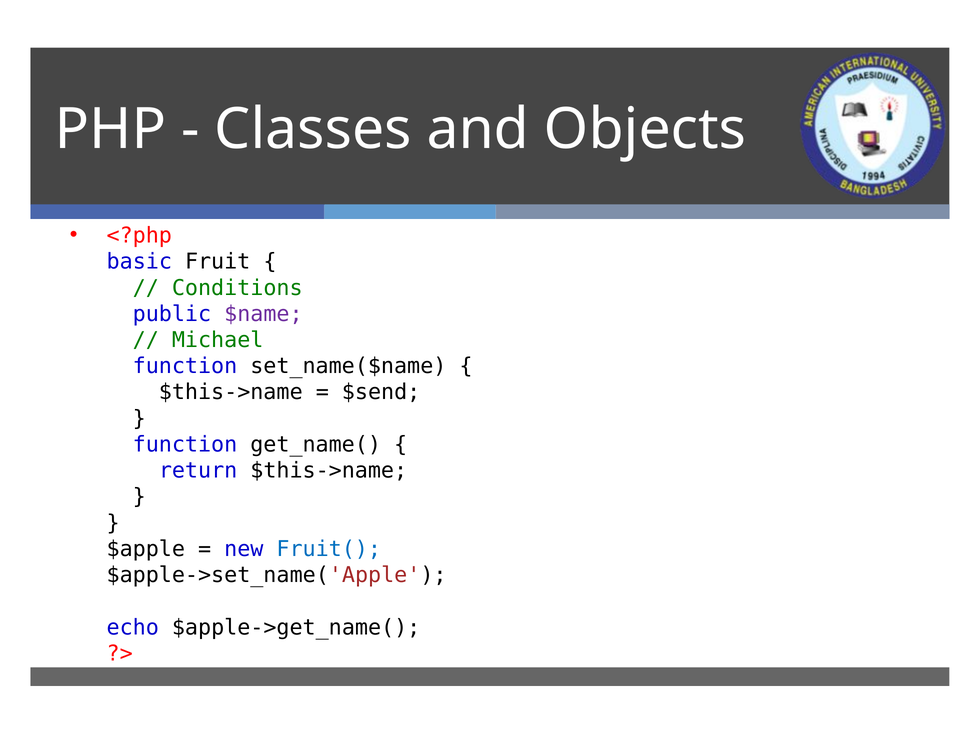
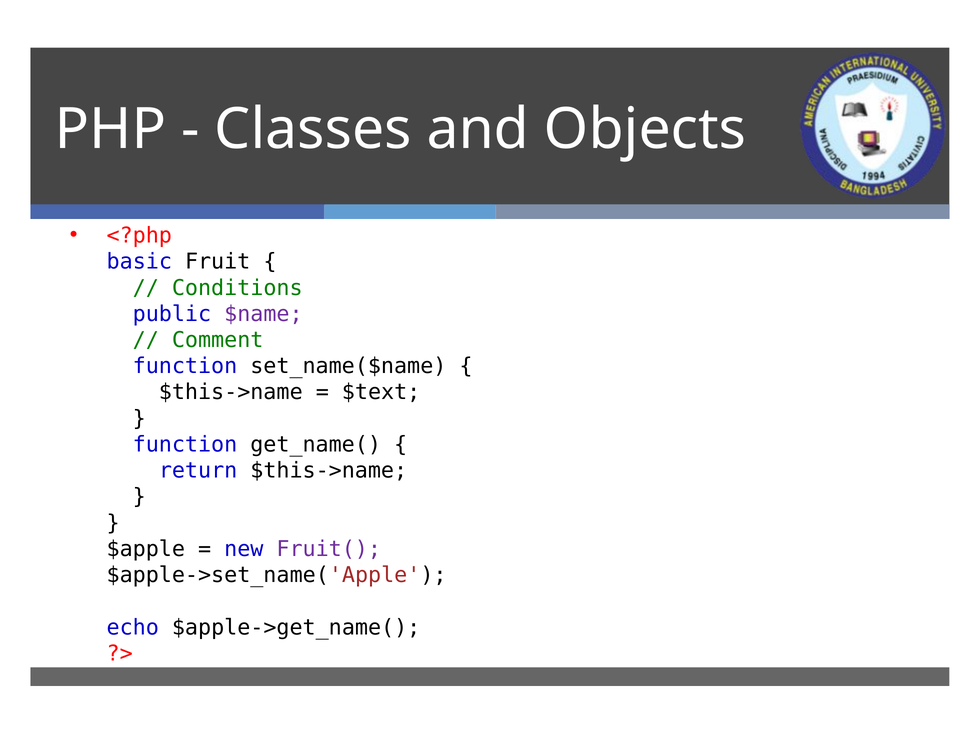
Michael: Michael -> Comment (218, 340)
$send: $send -> $text (381, 392)
Fruit( colour: blue -> purple (329, 549)
